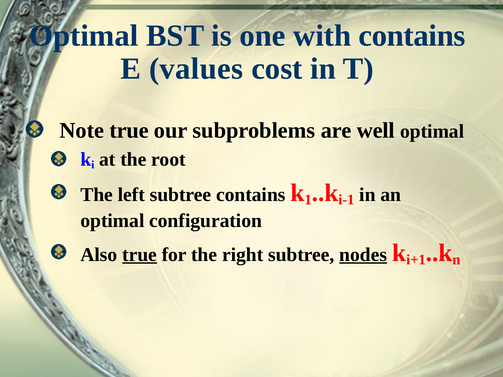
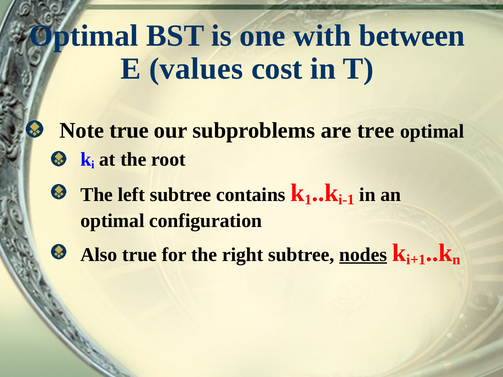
with contains: contains -> between (412, 36)
well: well -> tree (376, 131)
true underline: present -> none (140, 255)
